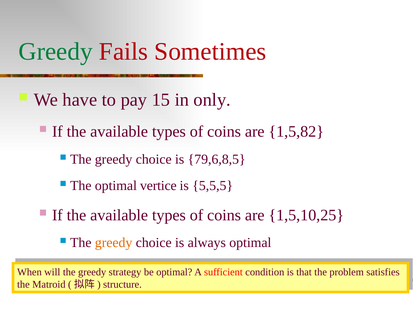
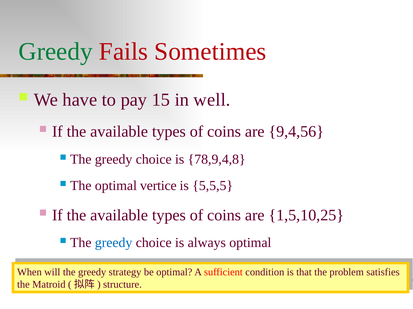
only: only -> well (212, 100)
1,5,82: 1,5,82 -> 9,4,56 (296, 132)
79,6,8,5: 79,6,8,5 -> 78,9,4,8 (217, 160)
greedy colour: orange -> blue (114, 243)
